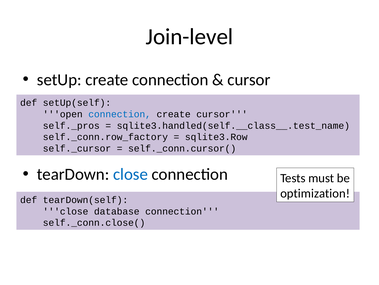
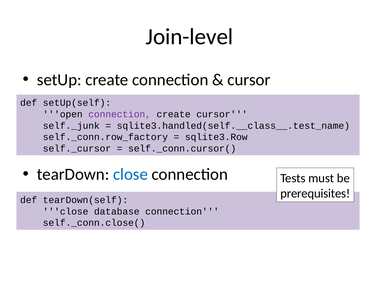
connection colour: blue -> purple (120, 114)
self._pros: self._pros -> self._junk (71, 125)
optimization: optimization -> prerequisites (315, 193)
